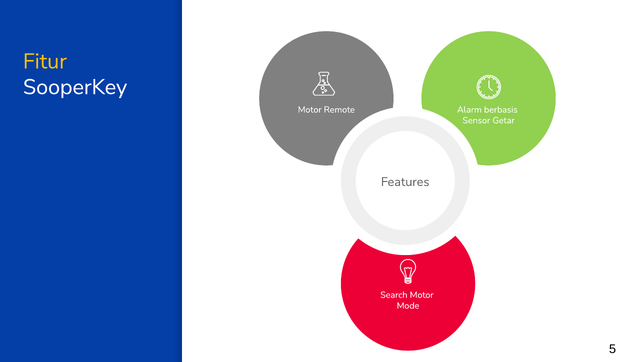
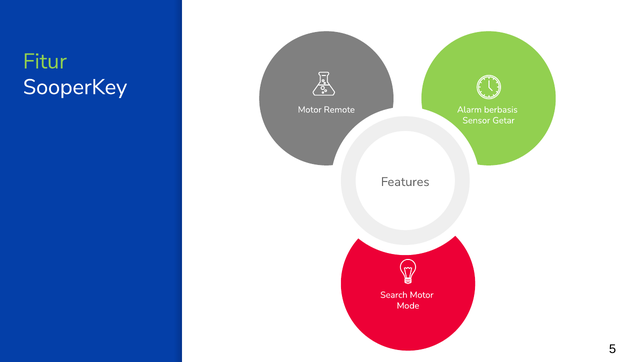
Fitur colour: yellow -> light green (45, 61)
